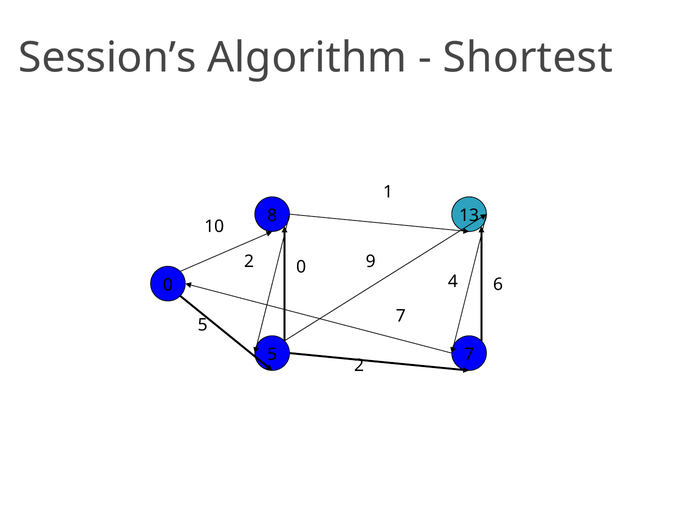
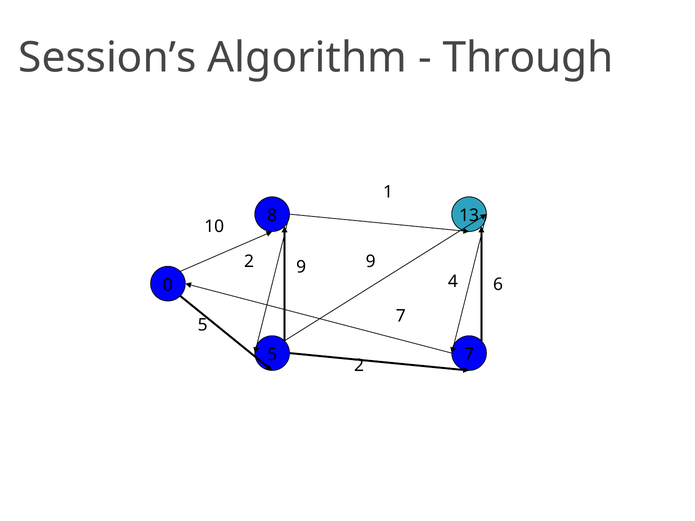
Shortest: Shortest -> Through (528, 58)
2 0: 0 -> 9 (301, 267)
